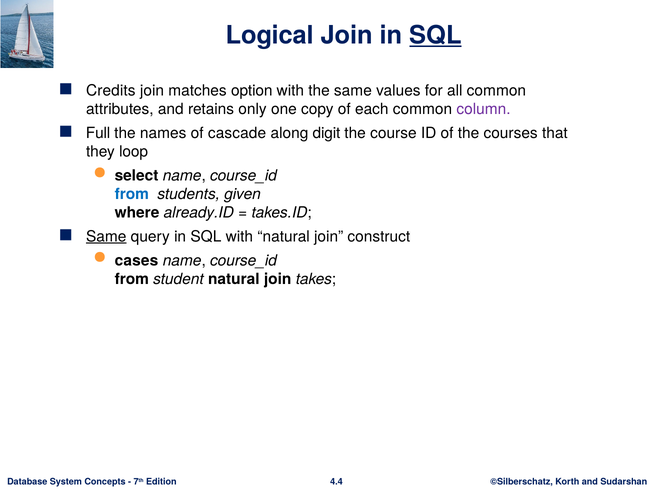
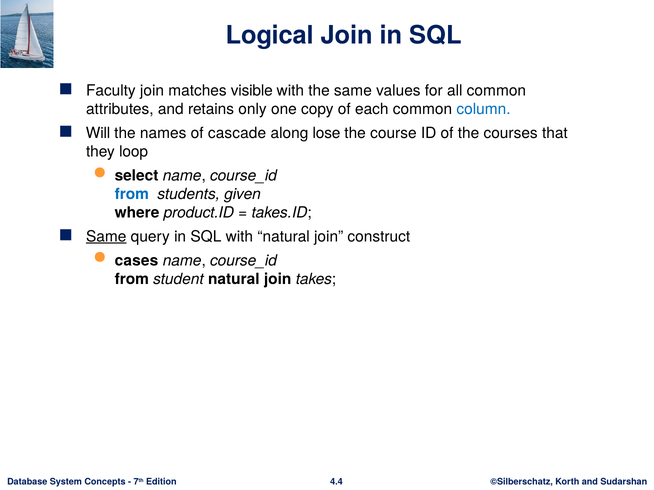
SQL underline: present -> none (436, 35)
Credits: Credits -> Faculty (111, 91)
option: option -> visible (252, 91)
column colour: purple -> blue (483, 109)
Full: Full -> Will (98, 133)
digit: digit -> lose (326, 133)
already.ID: already.ID -> product.ID (199, 213)
